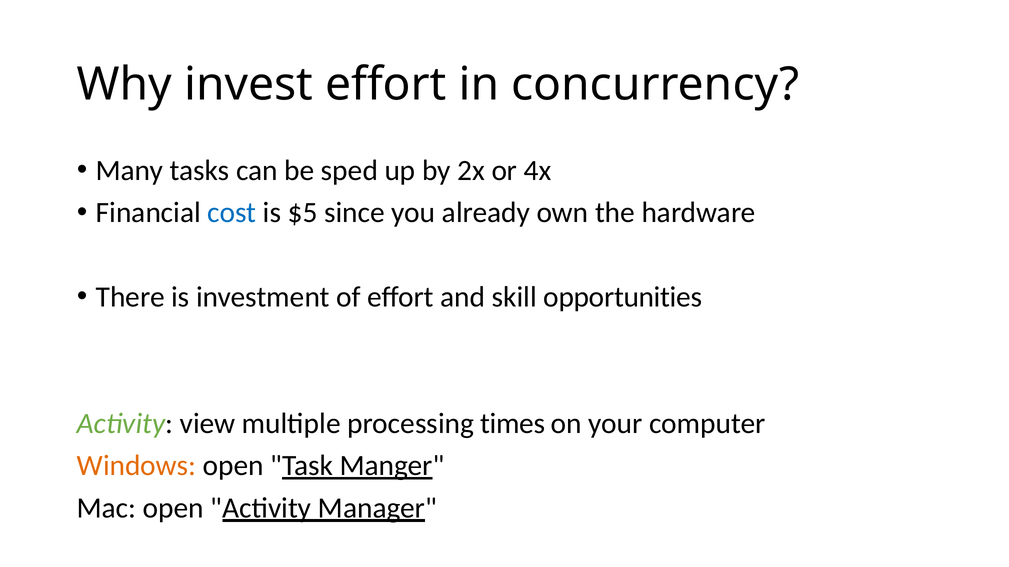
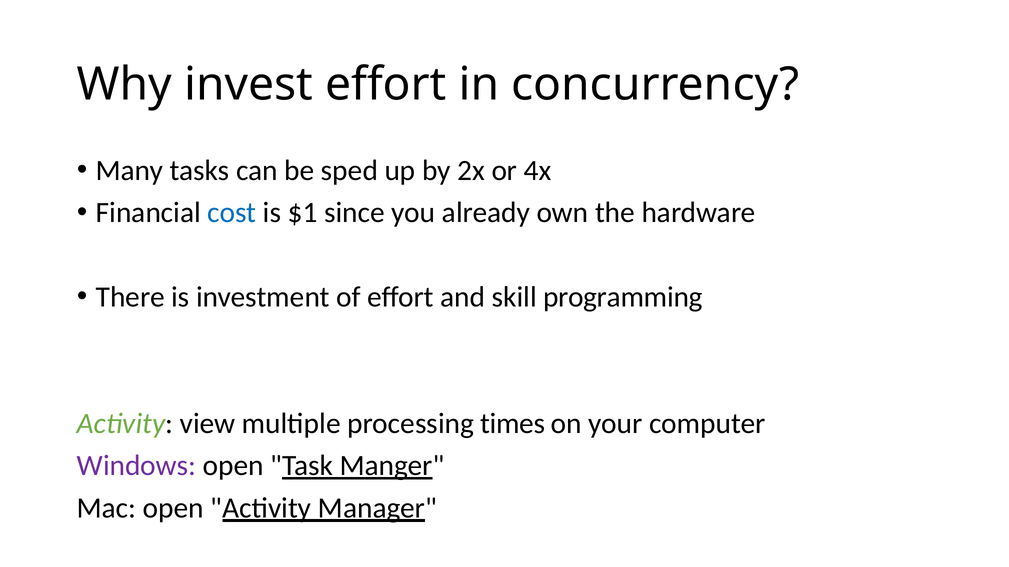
$5: $5 -> $1 (303, 213)
opportunities: opportunities -> programming (623, 297)
Windows colour: orange -> purple (137, 466)
